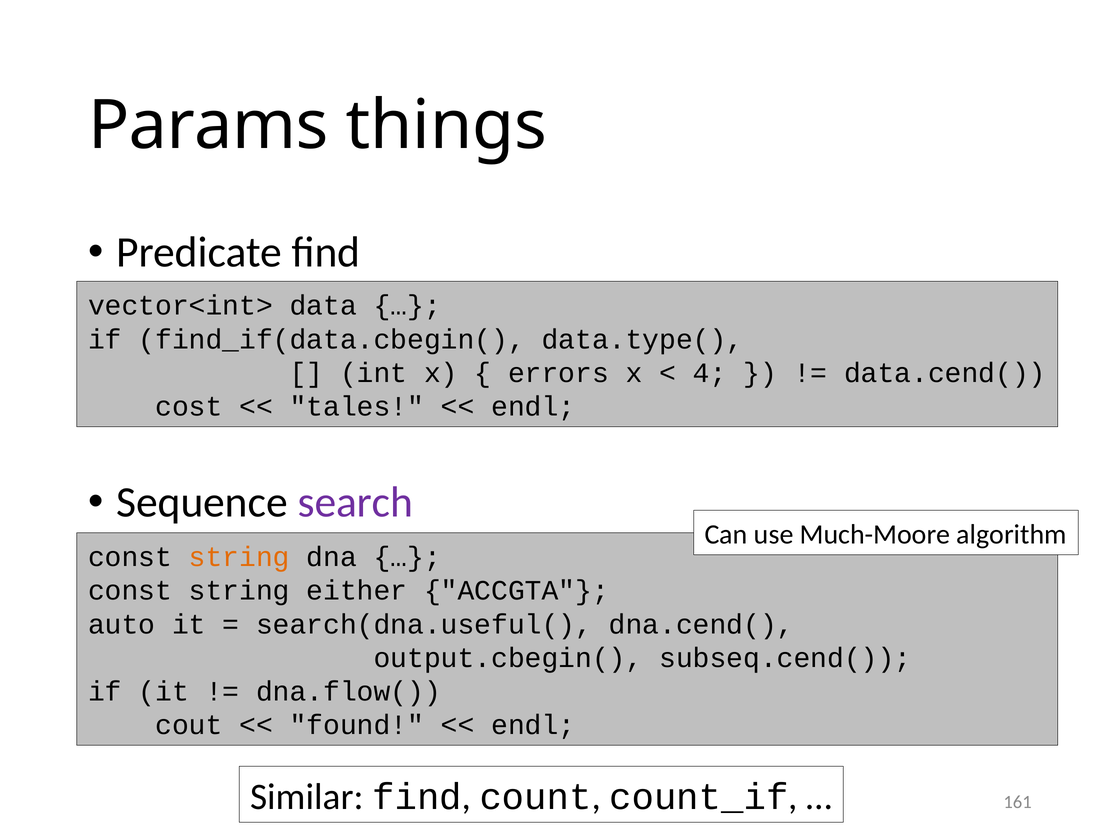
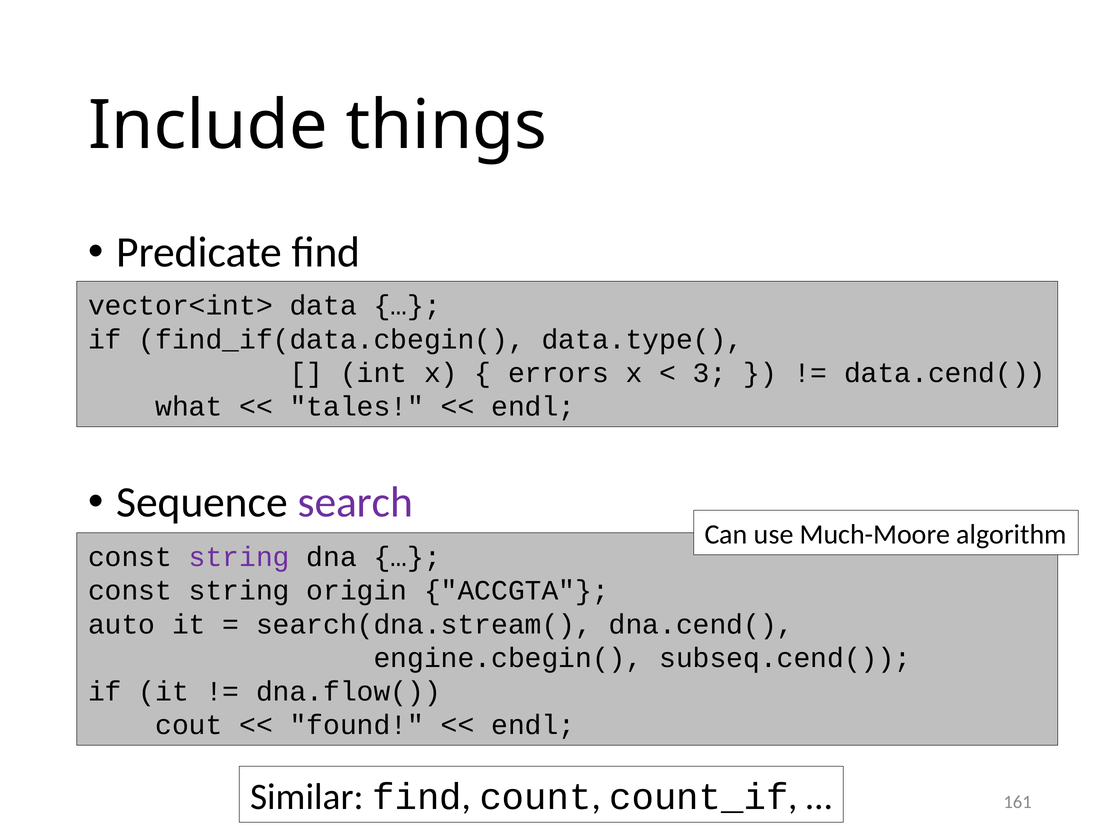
Params: Params -> Include (208, 125)
4: 4 -> 3 (710, 373)
cost: cost -> what (189, 406)
string colour: orange -> purple (239, 557)
either: either -> origin (357, 591)
search(dna.useful(: search(dna.useful( -> search(dna.stream( (424, 624)
output.cbegin(: output.cbegin( -> engine.cbegin( (508, 658)
